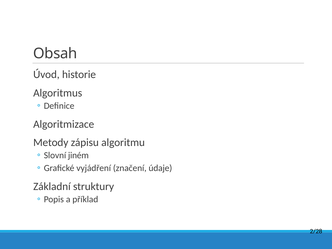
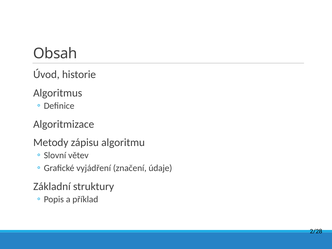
jiném: jiném -> větev (78, 155)
